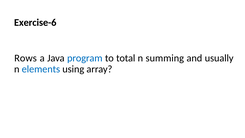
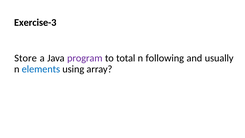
Exercise-6: Exercise-6 -> Exercise-3 (35, 23)
Rows: Rows -> Store (26, 58)
program colour: blue -> purple (85, 58)
summing: summing -> following (165, 58)
